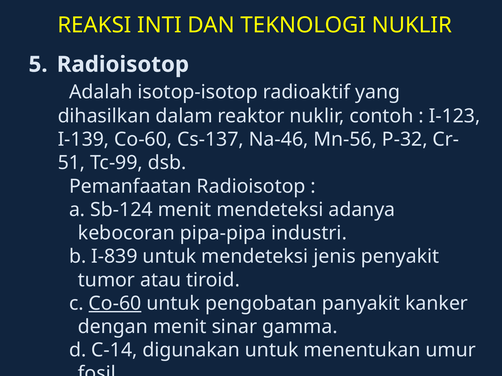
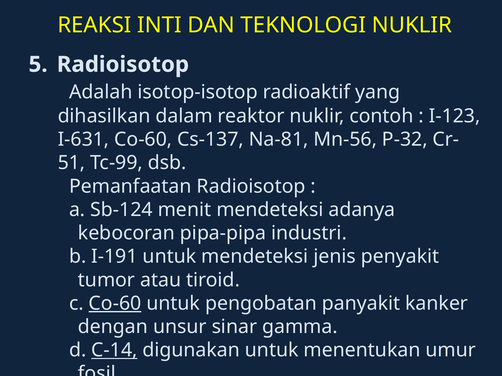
I-139: I-139 -> I-631 (83, 140)
Na-46: Na-46 -> Na-81 (279, 140)
I-839: I-839 -> I-191 (114, 257)
dengan menit: menit -> unsur (180, 327)
C-14 underline: none -> present (114, 351)
